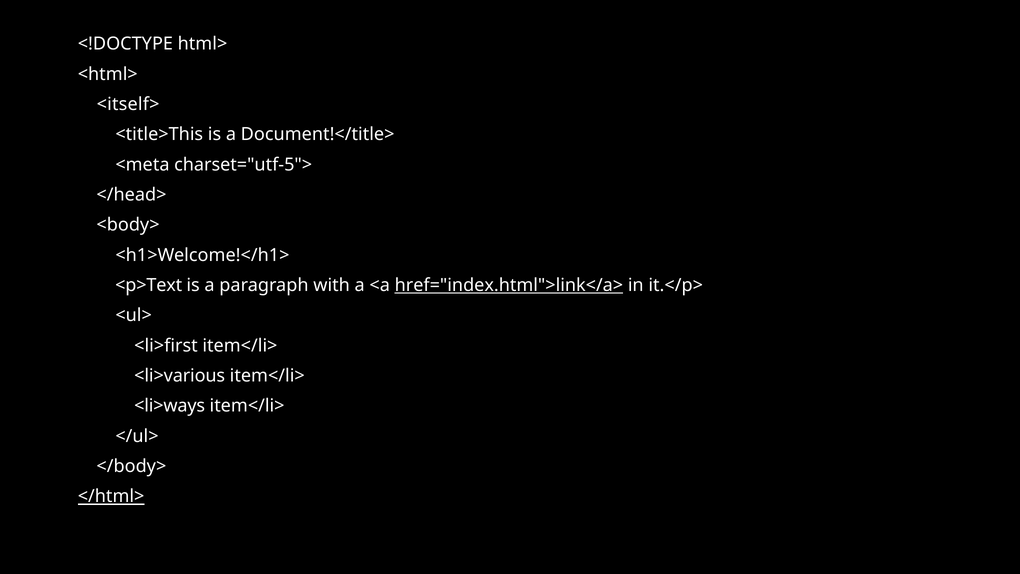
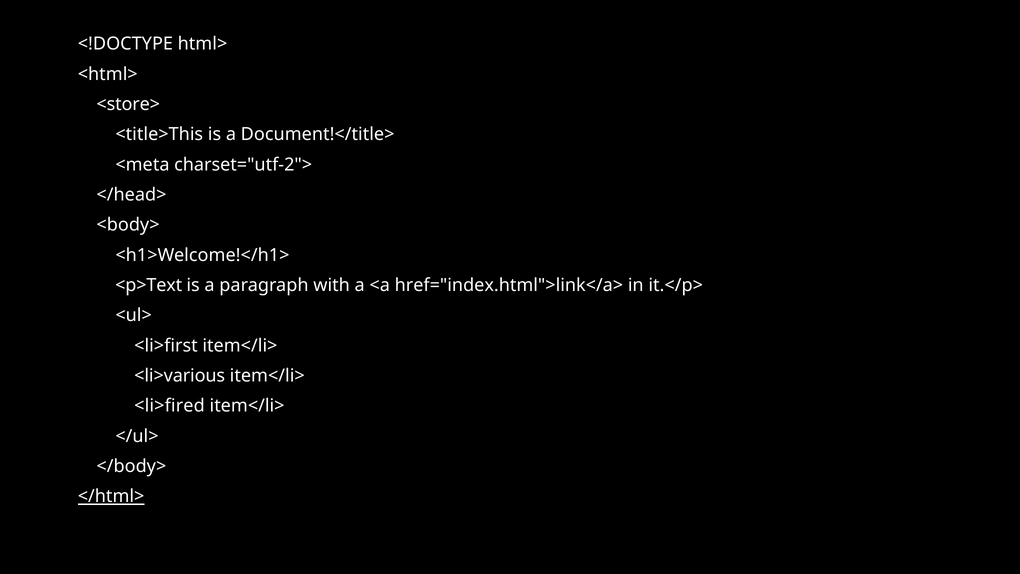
<itself>: <itself> -> <store> (128, 104)
charset="utf-5">: charset="utf-5"> -> charset="utf-2"> (243, 165)
href="index.html">link</a> underline: present -> none (509, 285)
<li>ways: <li>ways -> <li>fired (169, 406)
